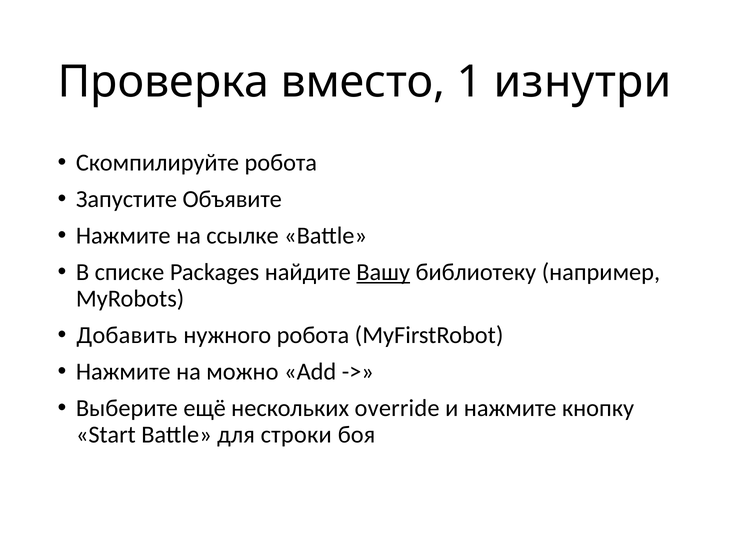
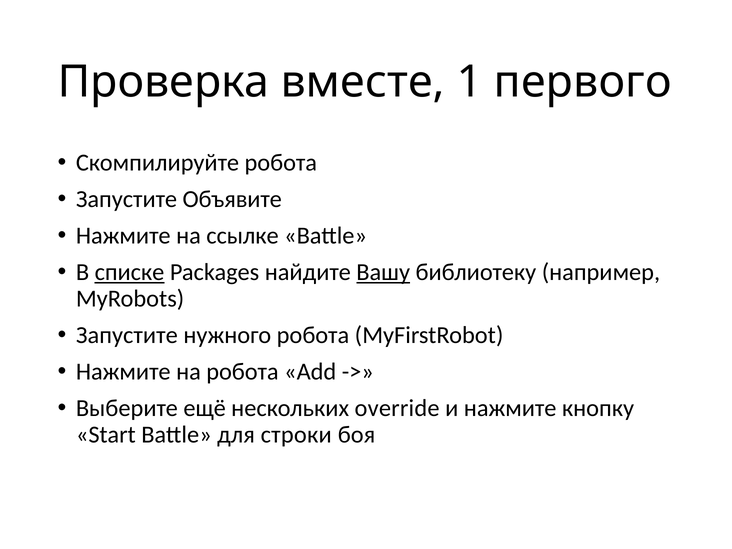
вместо: вместо -> вместе (363, 82)
изнутри: изнутри -> первого (583, 82)
списке underline: none -> present (130, 272)
Добавить: Добавить -> Запустите (127, 335)
на можно: можно -> робота (242, 372)
